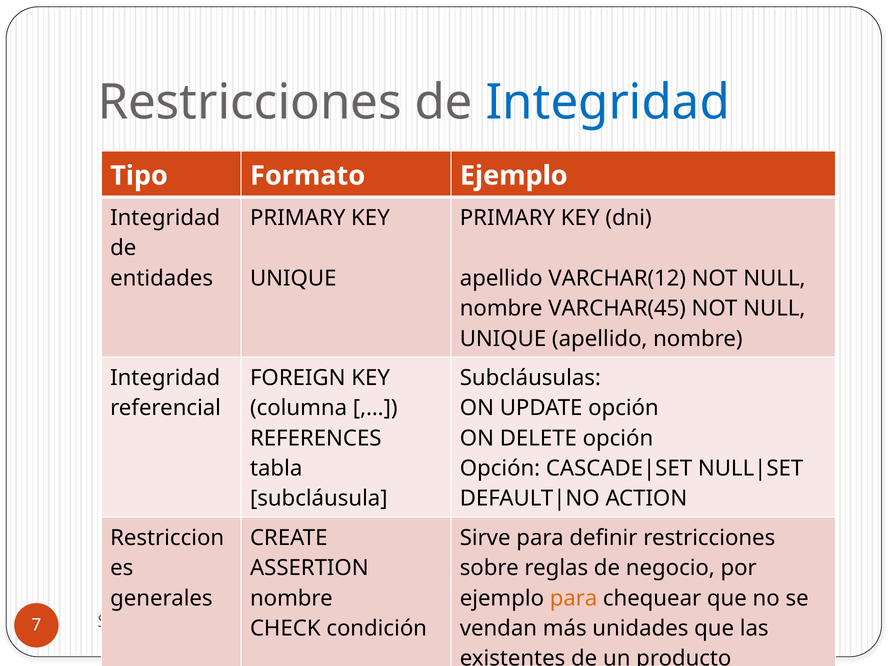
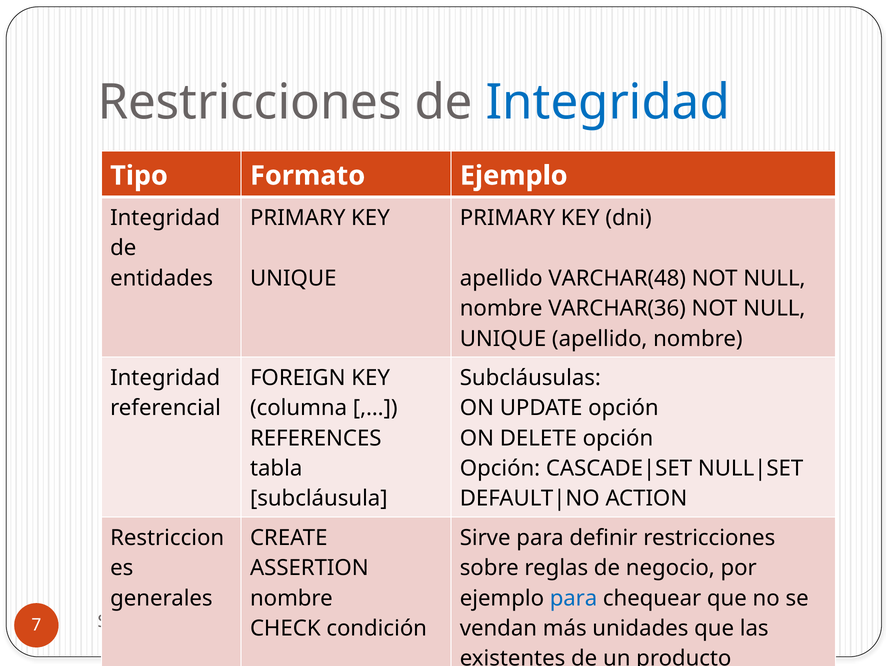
VARCHAR(12: VARCHAR(12 -> VARCHAR(48 (617, 278)
VARCHAR(45: VARCHAR(45 -> VARCHAR(36 (617, 309)
para colour: orange -> blue (573, 598)
